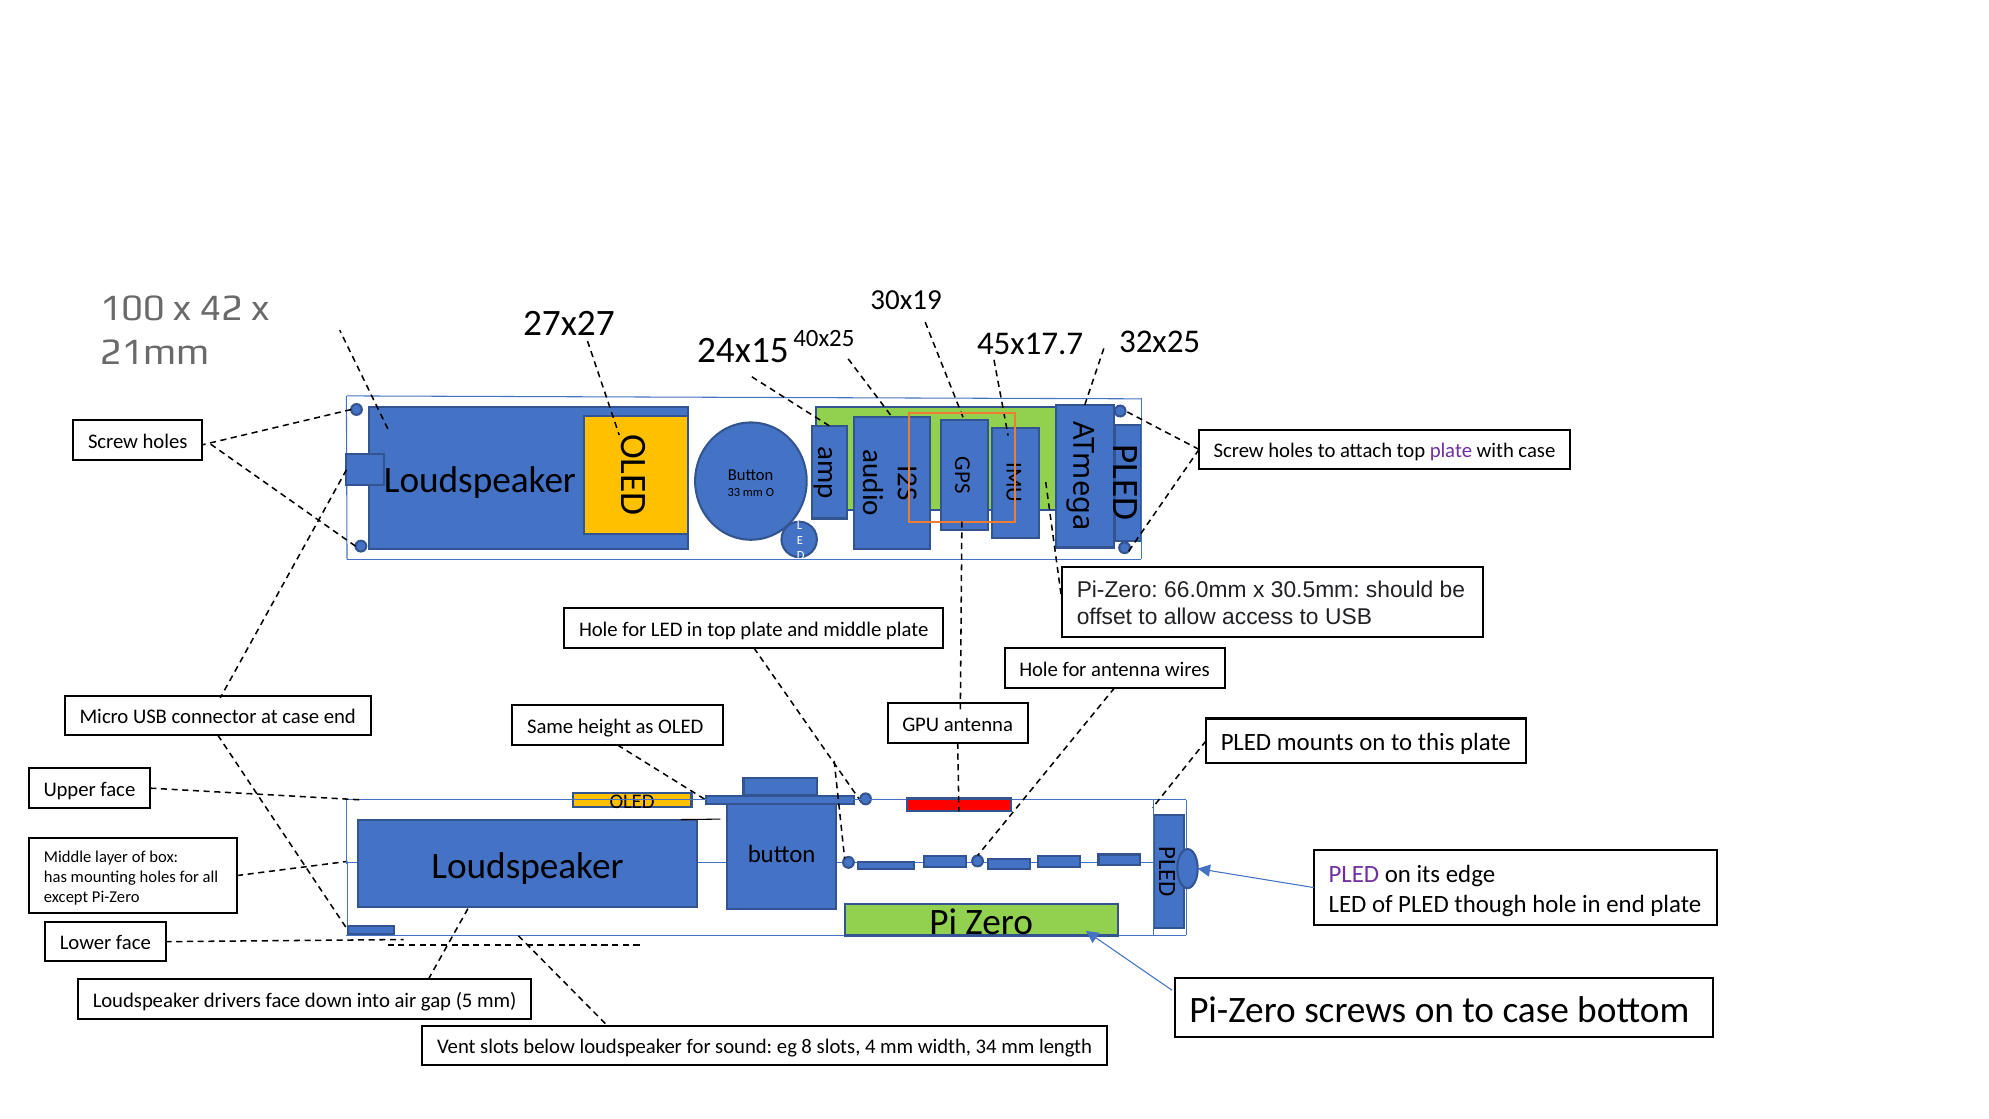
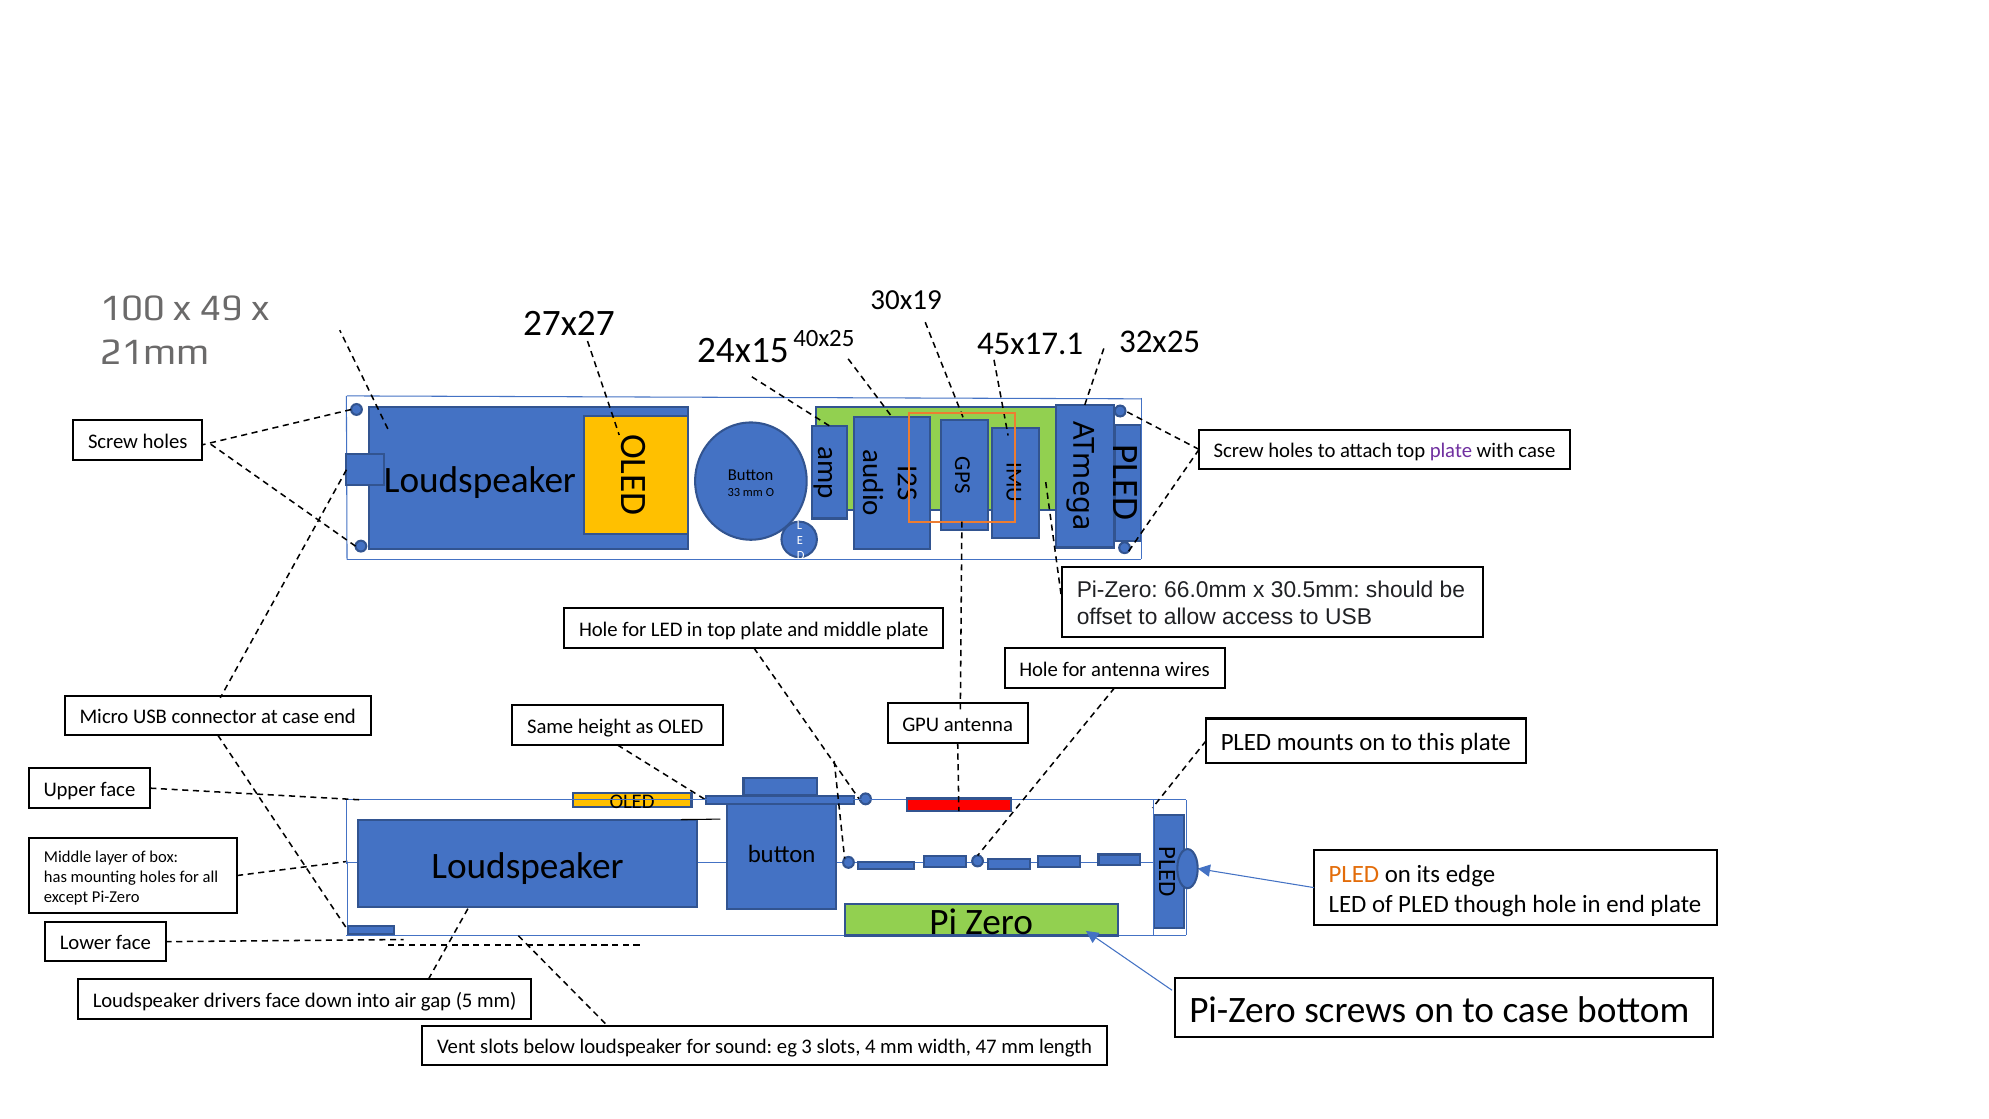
42: 42 -> 49 (221, 308)
45x17.7: 45x17.7 -> 45x17.1 (1030, 344)
PLED colour: purple -> orange (1354, 874)
8: 8 -> 3 (807, 1047)
34: 34 -> 47 (986, 1047)
